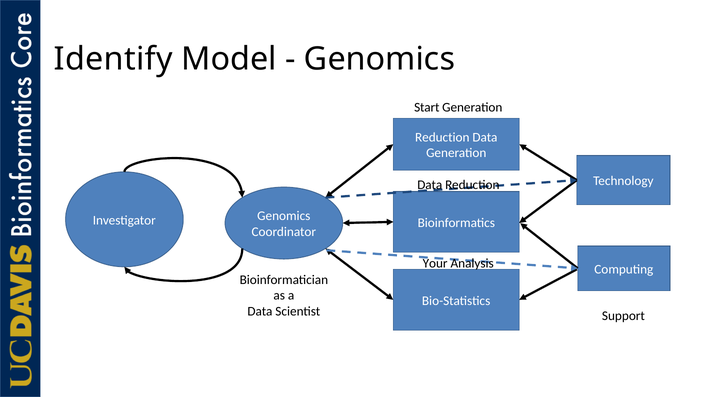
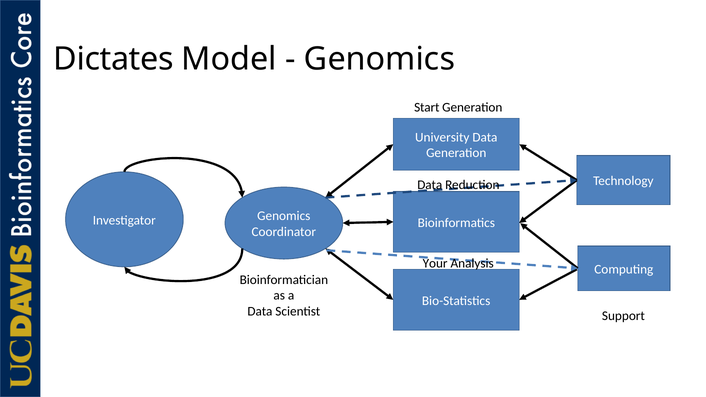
Identify: Identify -> Dictates (114, 59)
Reduction: Reduction -> University (442, 137)
